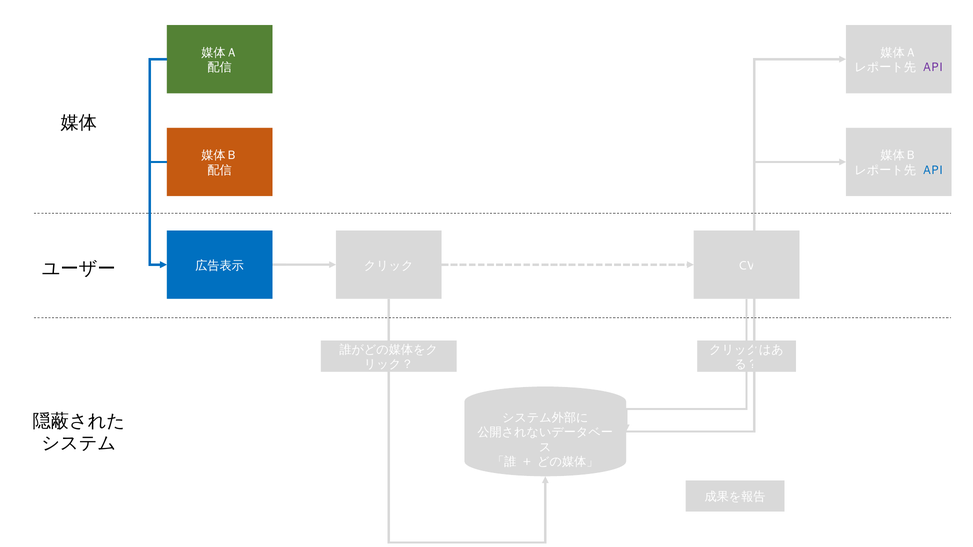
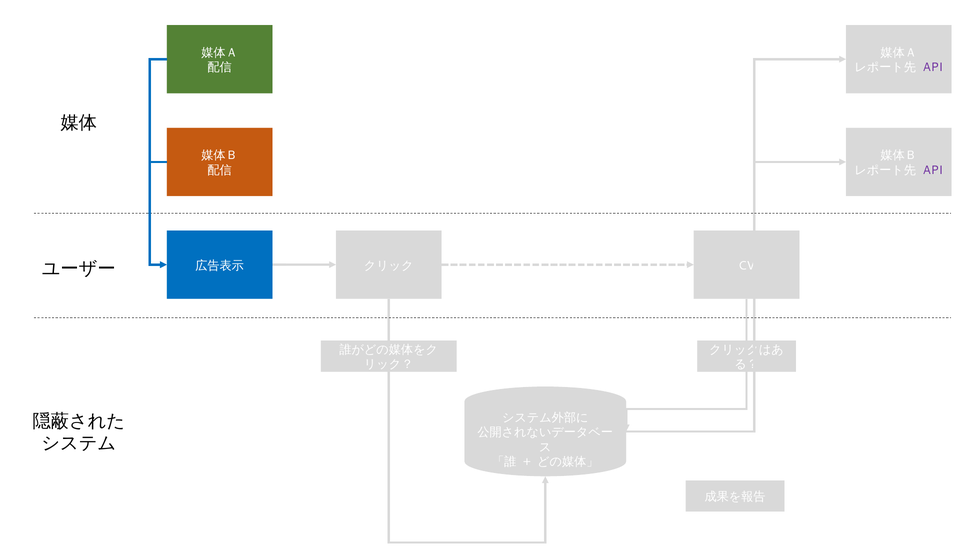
API colour: blue -> purple (933, 170)
